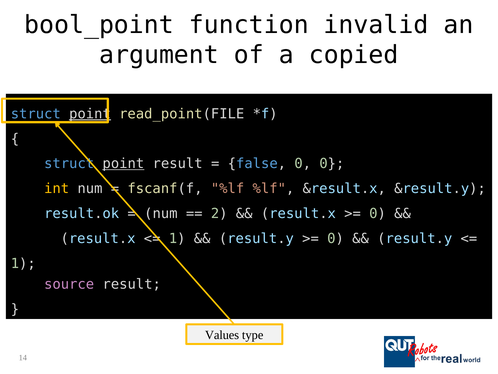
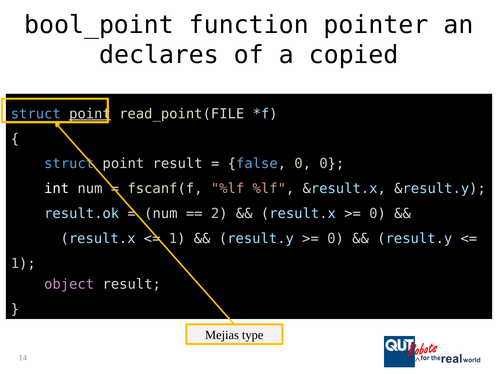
invalid: invalid -> pointer (376, 25)
argument: argument -> declares (159, 55)
point underline: present -> none (123, 164)
int colour: yellow -> white (57, 188)
source: source -> object (69, 284)
Values: Values -> Mejias (222, 335)
